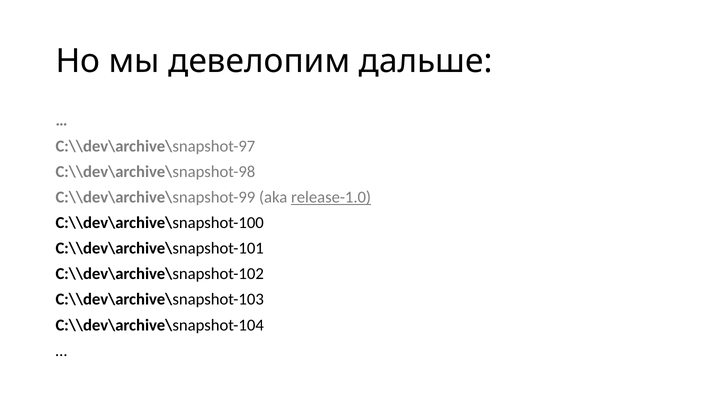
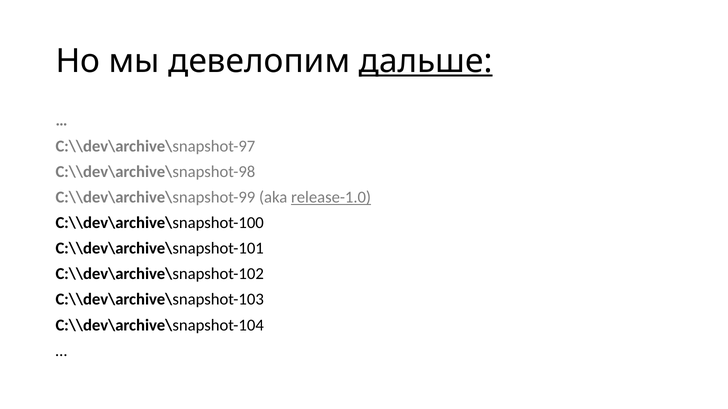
дальше underline: none -> present (426, 61)
